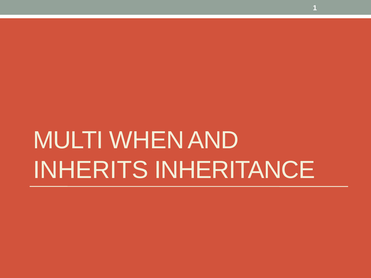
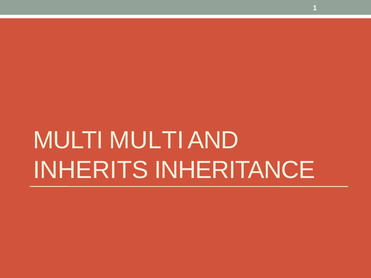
MULTI WHEN: WHEN -> MULTI (147, 140)
